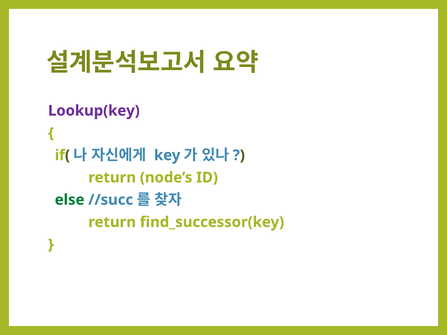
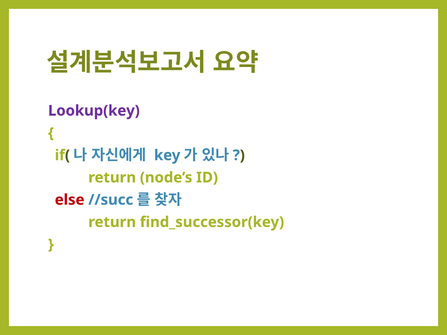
else colour: green -> red (70, 200)
